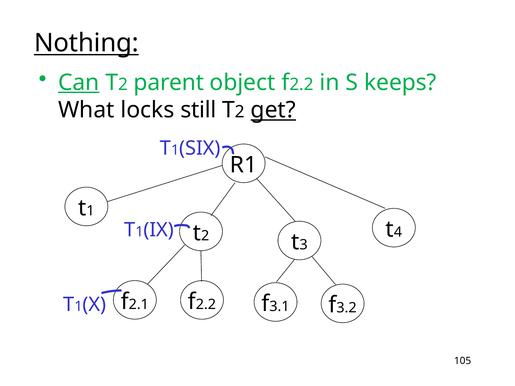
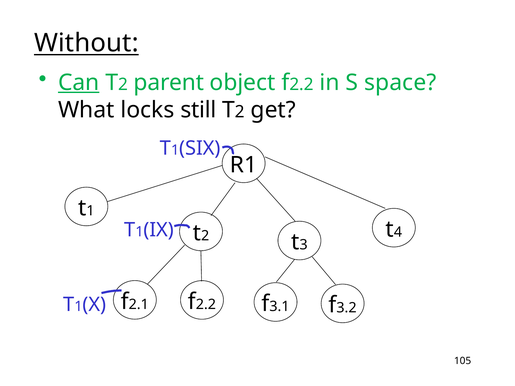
Nothing: Nothing -> Without (86, 43)
keeps: keeps -> space (400, 83)
get underline: present -> none (273, 110)
